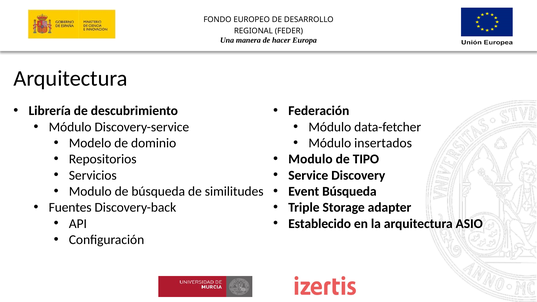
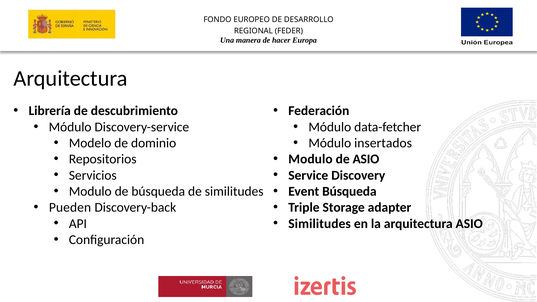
de TIPO: TIPO -> ASIO (366, 159)
Fuentes: Fuentes -> Pueden (70, 208)
Establecido: Establecido -> Similitudes (320, 224)
